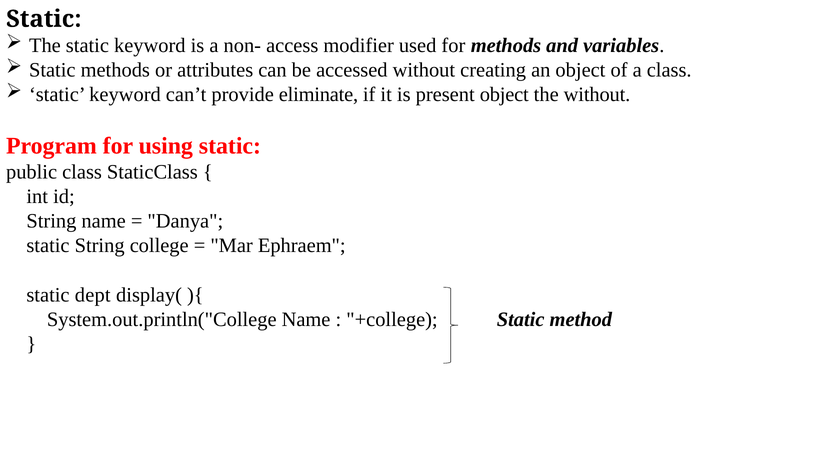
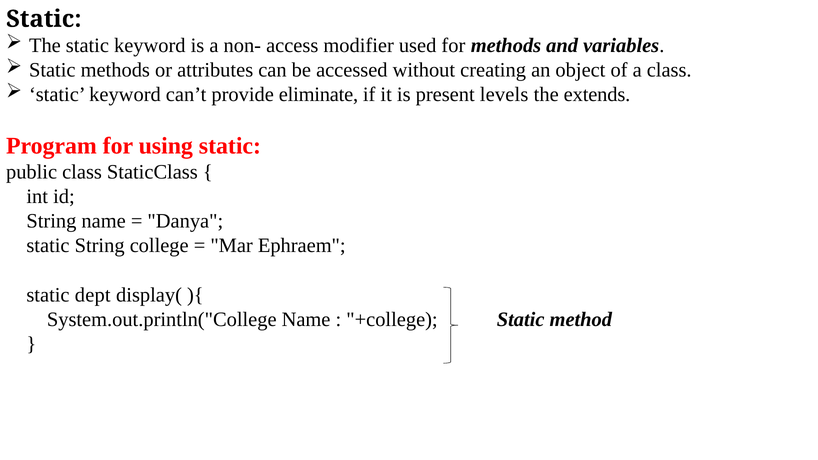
present object: object -> levels (504, 94)
the without: without -> extends (597, 94)
